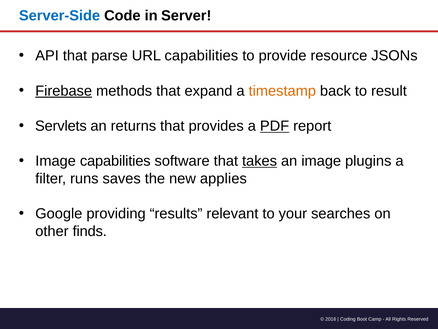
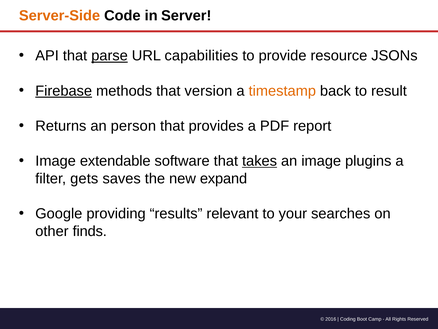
Server-Side colour: blue -> orange (60, 16)
parse underline: none -> present (110, 56)
expand: expand -> version (208, 91)
Servlets: Servlets -> Returns (61, 126)
returns: returns -> person (133, 126)
PDF underline: present -> none (275, 126)
Image capabilities: capabilities -> extendable (115, 161)
runs: runs -> gets (84, 178)
applies: applies -> expand (224, 178)
